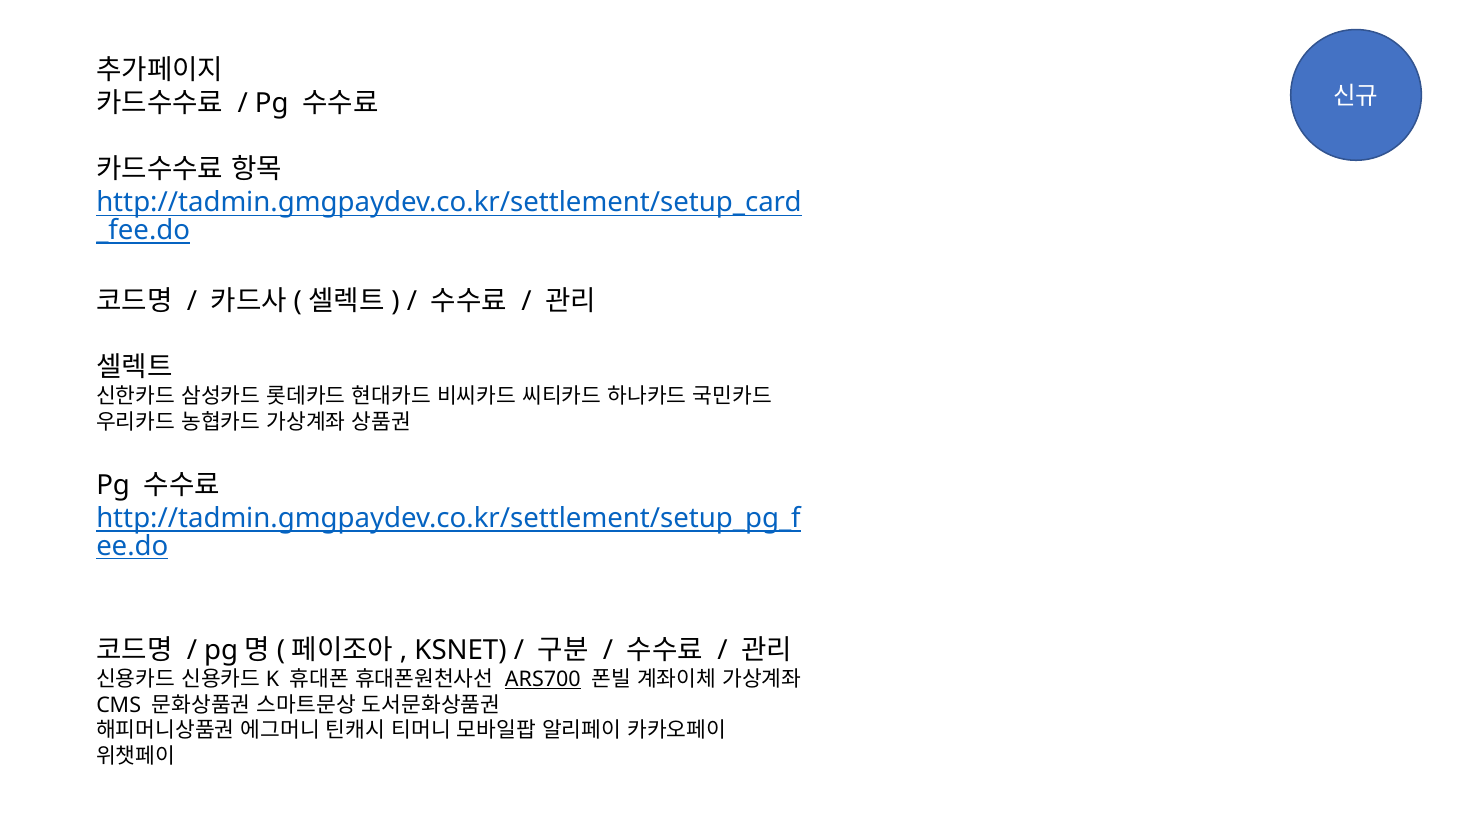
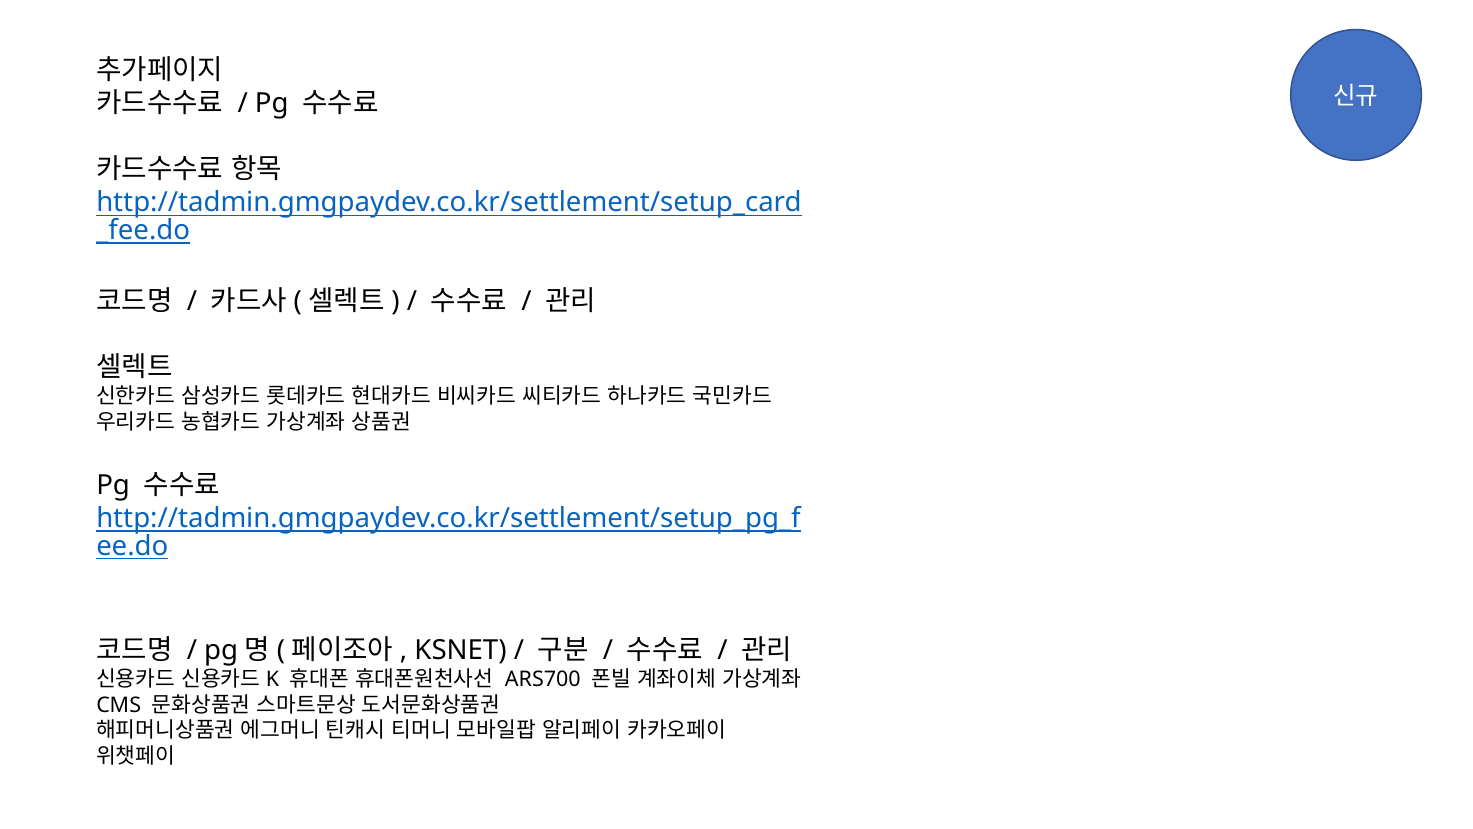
ARS700 underline: present -> none (543, 679)
